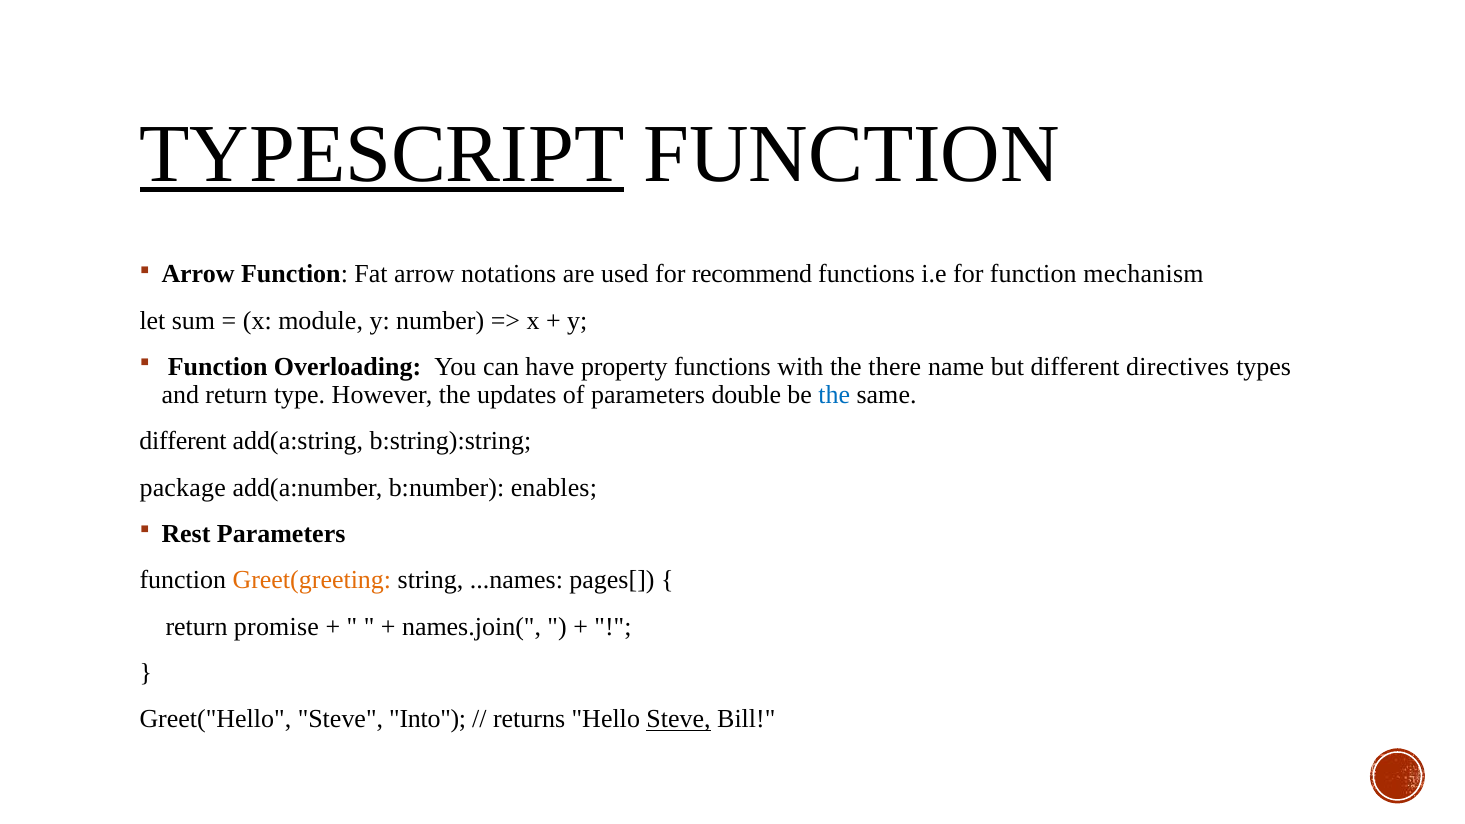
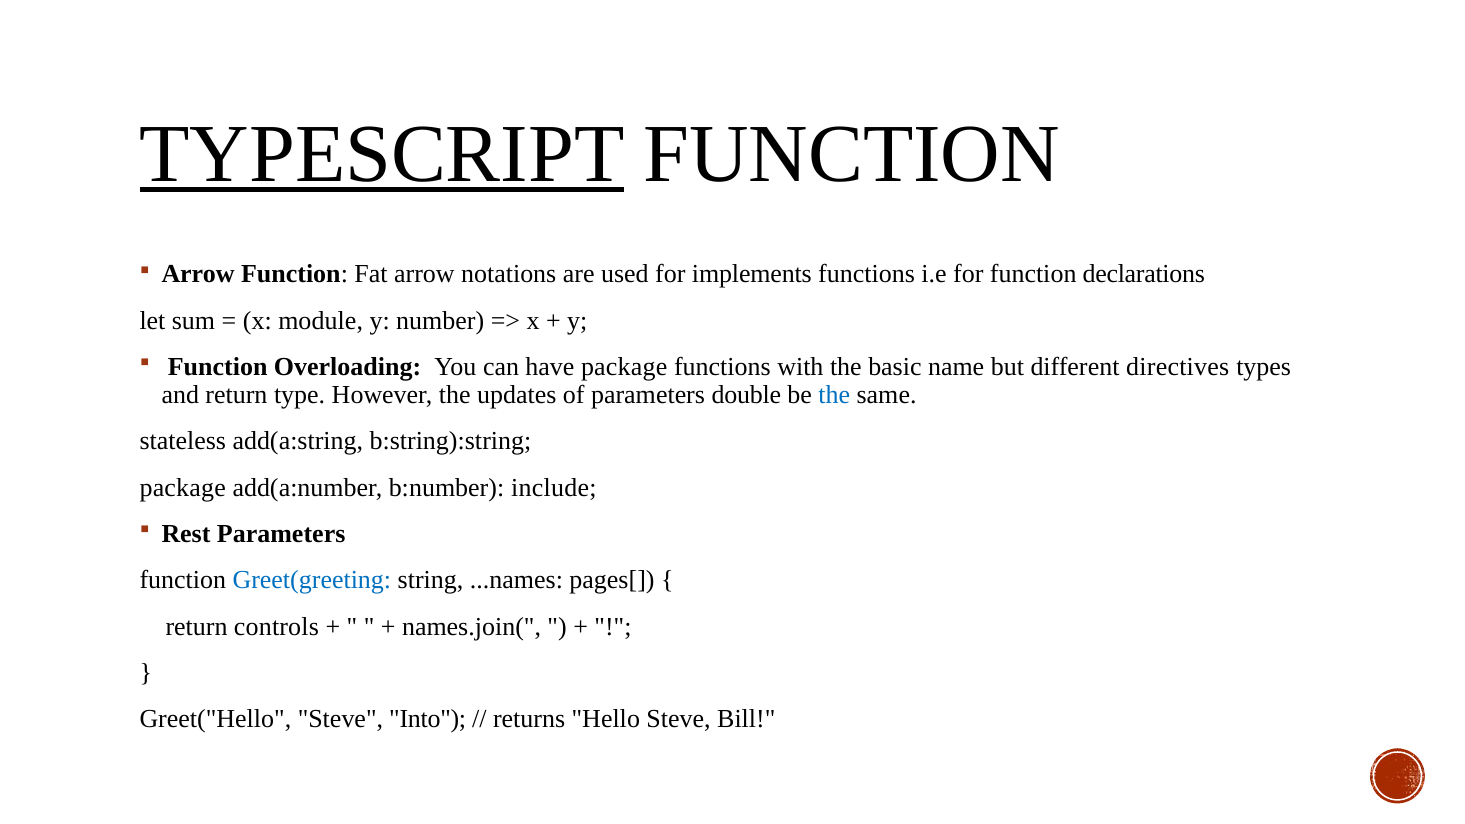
recommend: recommend -> implements (752, 274)
mechanism: mechanism -> declarations (1144, 274)
have property: property -> package (624, 367)
there: there -> basic (895, 367)
different: different -> stateless (183, 441)
enables: enables -> include (554, 488)
Greet(greeting colour: orange -> blue (312, 580)
promise: promise -> controls (276, 627)
Steve underline: present -> none (679, 719)
